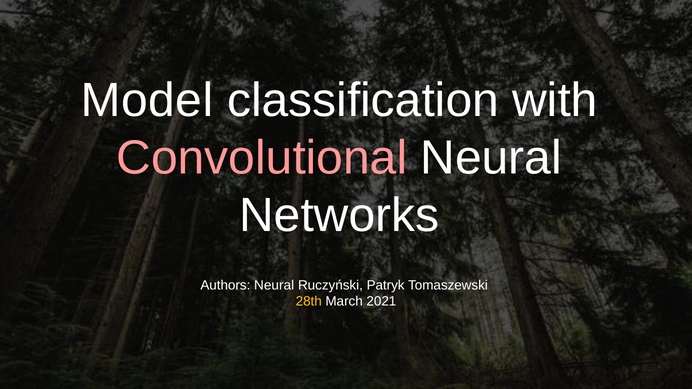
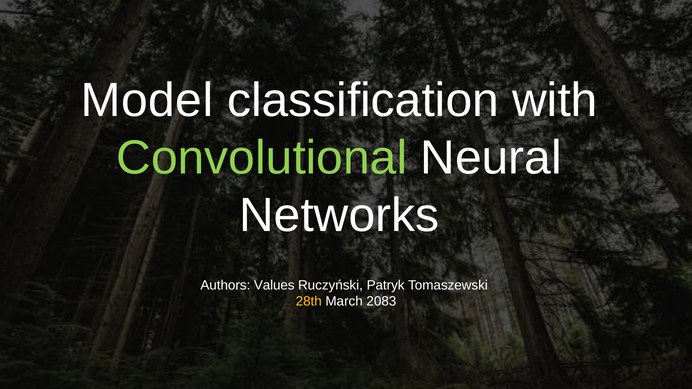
Convolutional colour: pink -> light green (262, 158)
Authors Neural: Neural -> Values (274, 286)
2021: 2021 -> 2083 (381, 302)
